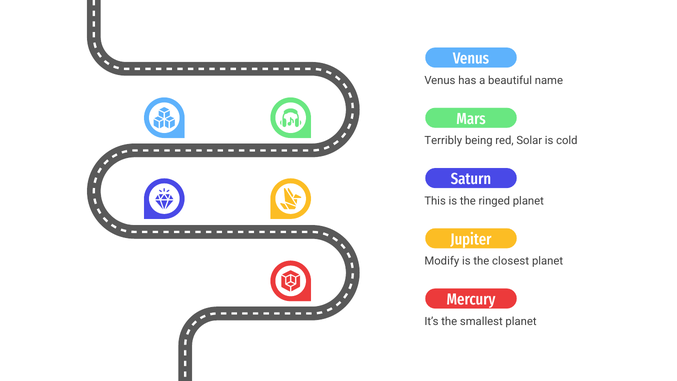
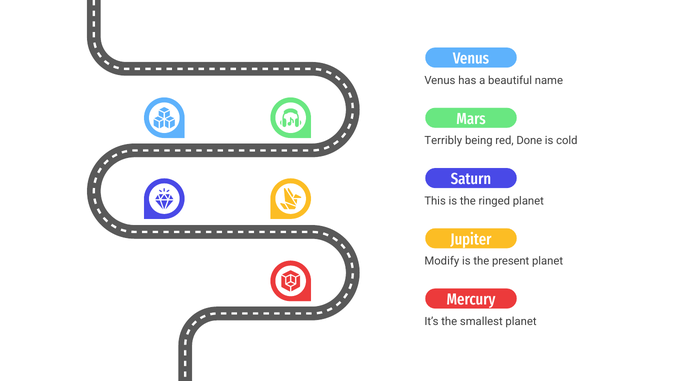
Solar: Solar -> Done (529, 141)
closest: closest -> present (511, 261)
